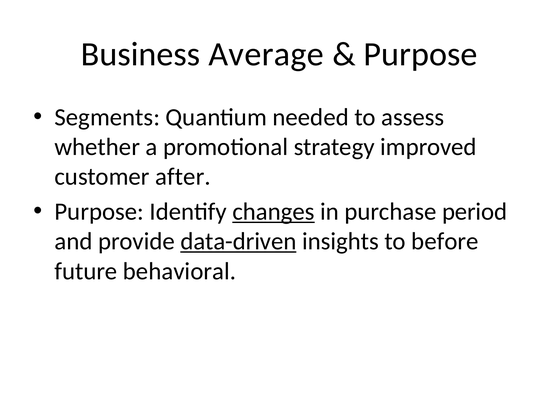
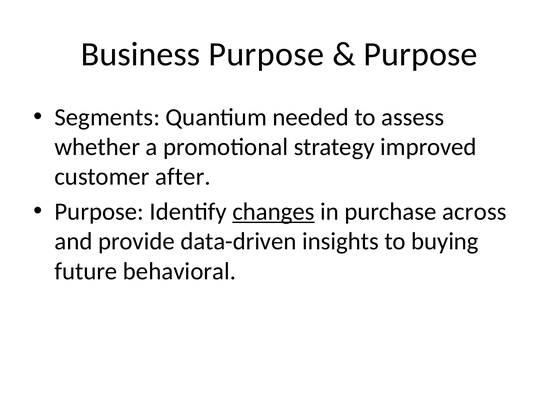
Business Average: Average -> Purpose (266, 54)
period: period -> across (474, 212)
data-driven underline: present -> none (238, 242)
before: before -> buying (445, 242)
